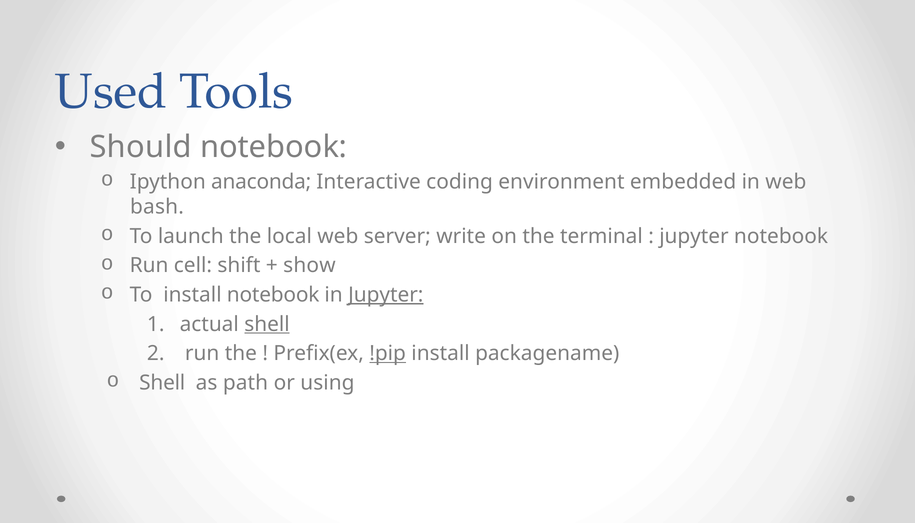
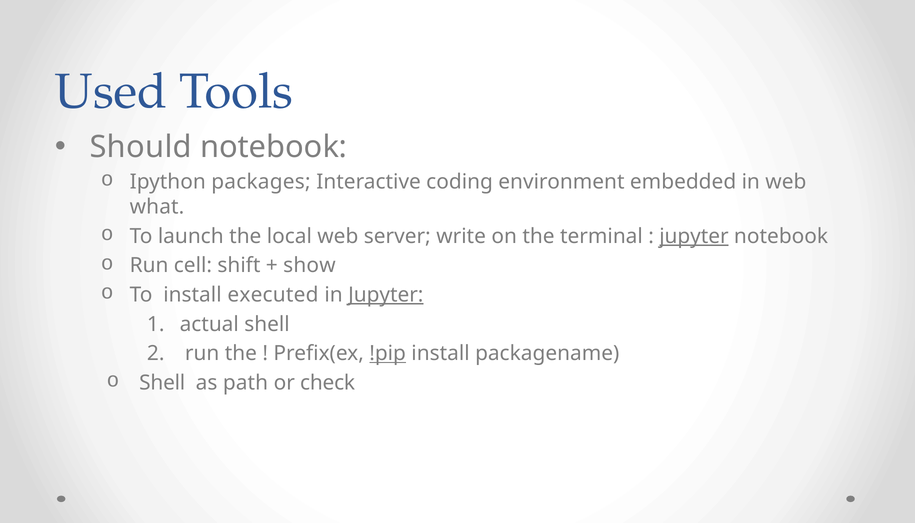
anaconda: anaconda -> packages (261, 182)
bash: bash -> what (157, 207)
jupyter underline: none -> present (694, 236)
install notebook: notebook -> executed (273, 295)
shell underline: present -> none (267, 324)
using: using -> check (328, 383)
